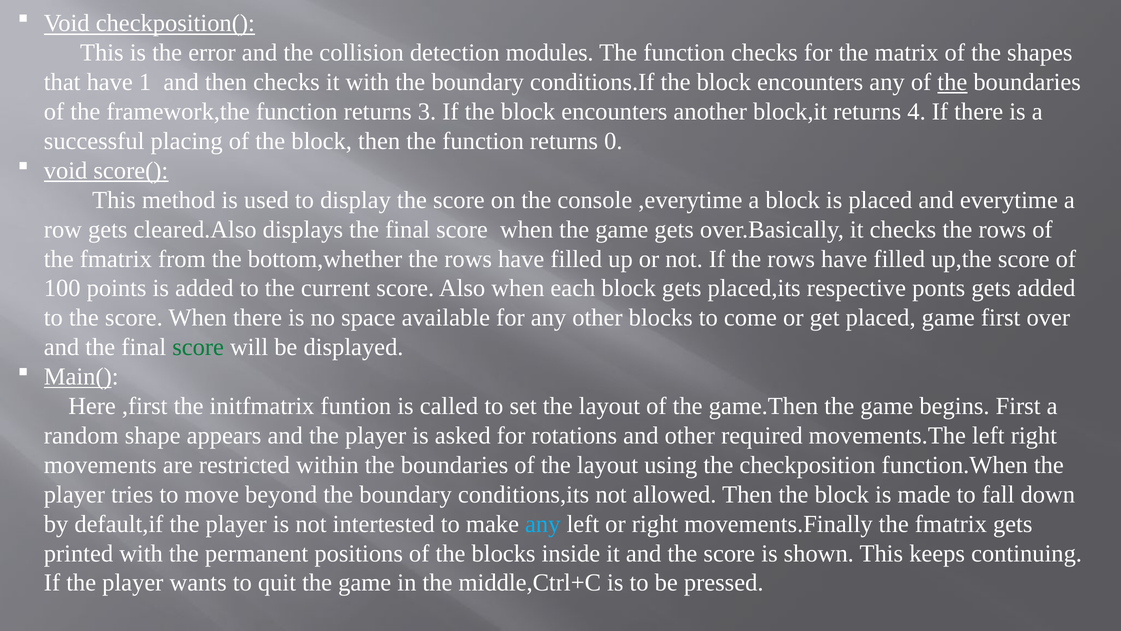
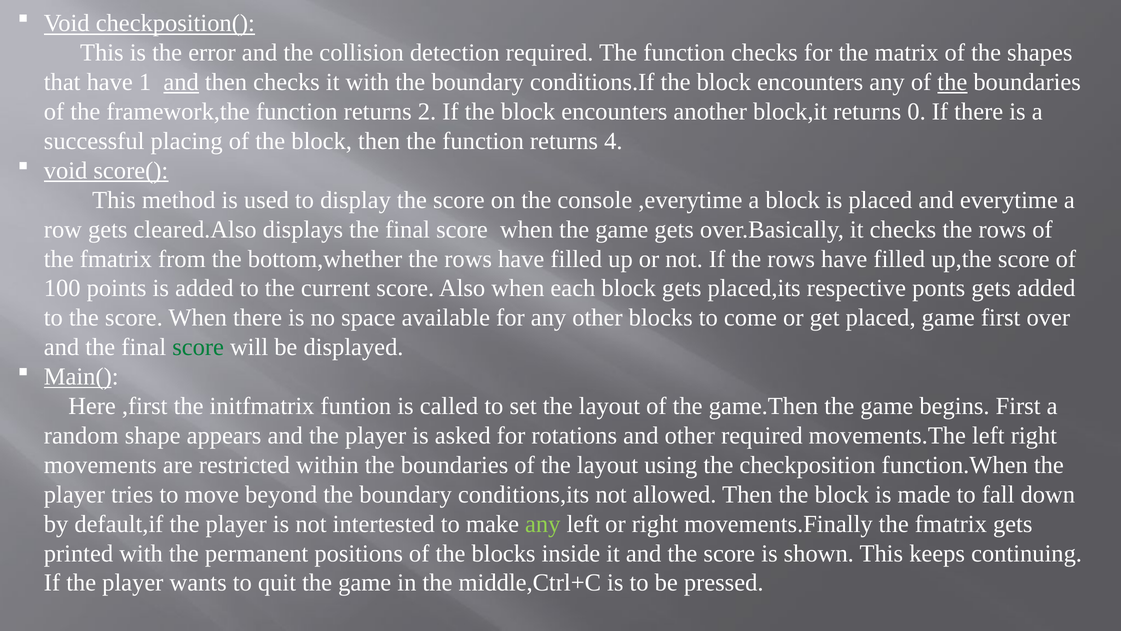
detection modules: modules -> required (550, 53)
and underline: none -> present (181, 82)
3: 3 -> 2 (427, 112)
4: 4 -> 0 (917, 112)
0: 0 -> 4 (613, 141)
any colour: light blue -> light green (543, 524)
